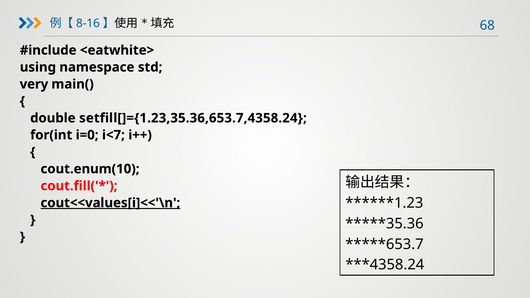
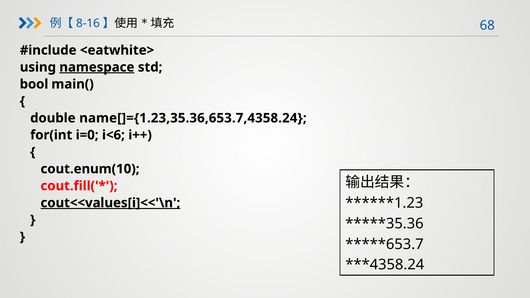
namespace underline: none -> present (97, 67)
very: very -> bool (34, 84)
setfill[]={1.23,35.36,653.7,4358.24: setfill[]={1.23,35.36,653.7,4358.24 -> name[]={1.23,35.36,653.7,4358.24 (193, 118)
i<7: i<7 -> i<6 (113, 135)
